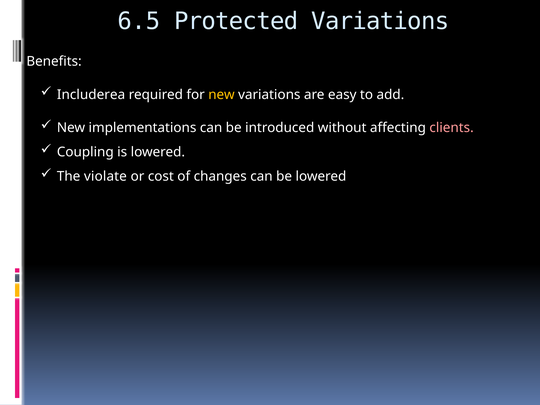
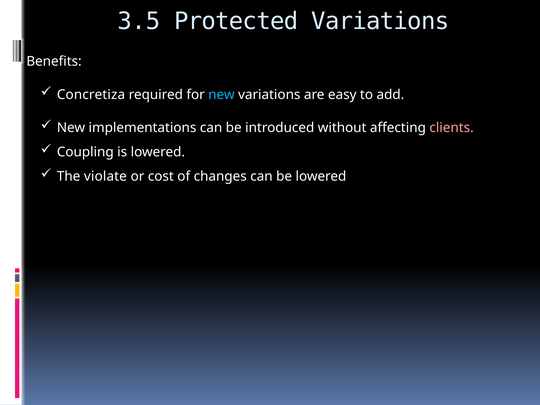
6.5: 6.5 -> 3.5 (139, 21)
Includerea: Includerea -> Concretiza (91, 95)
new colour: yellow -> light blue (222, 95)
